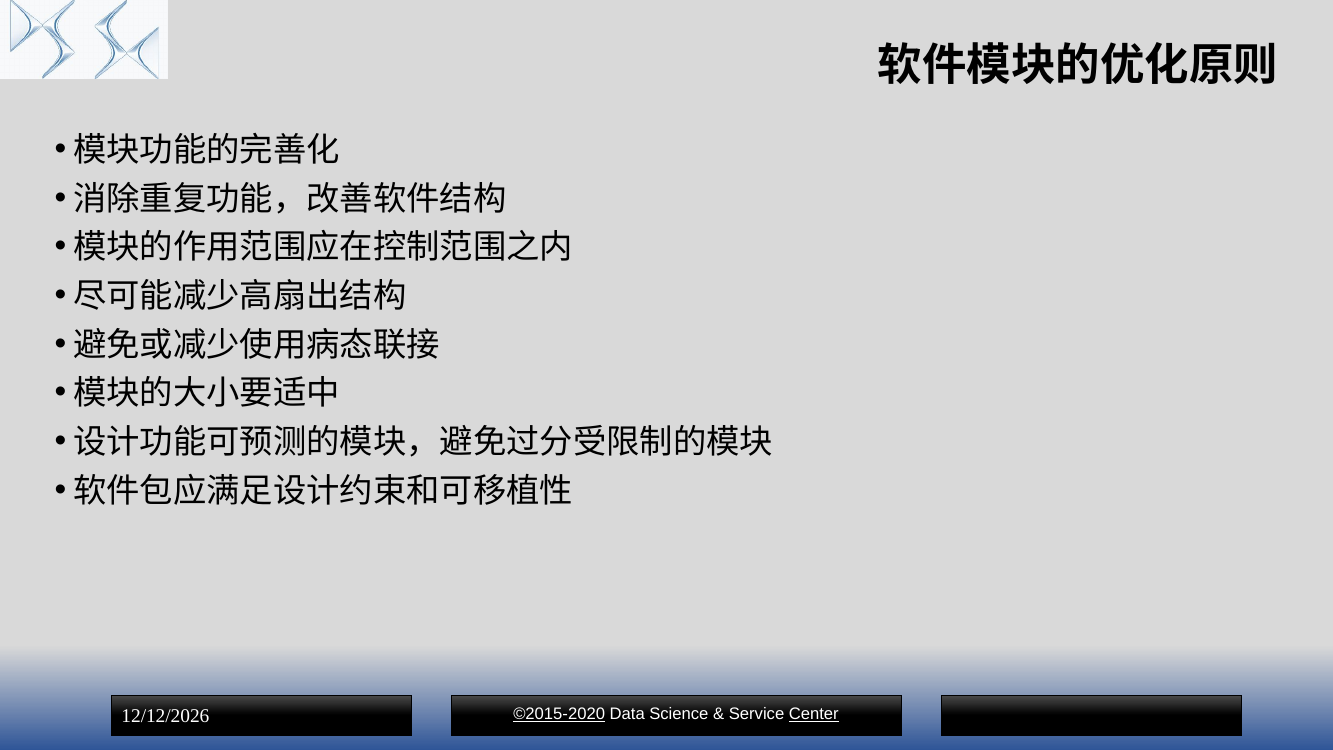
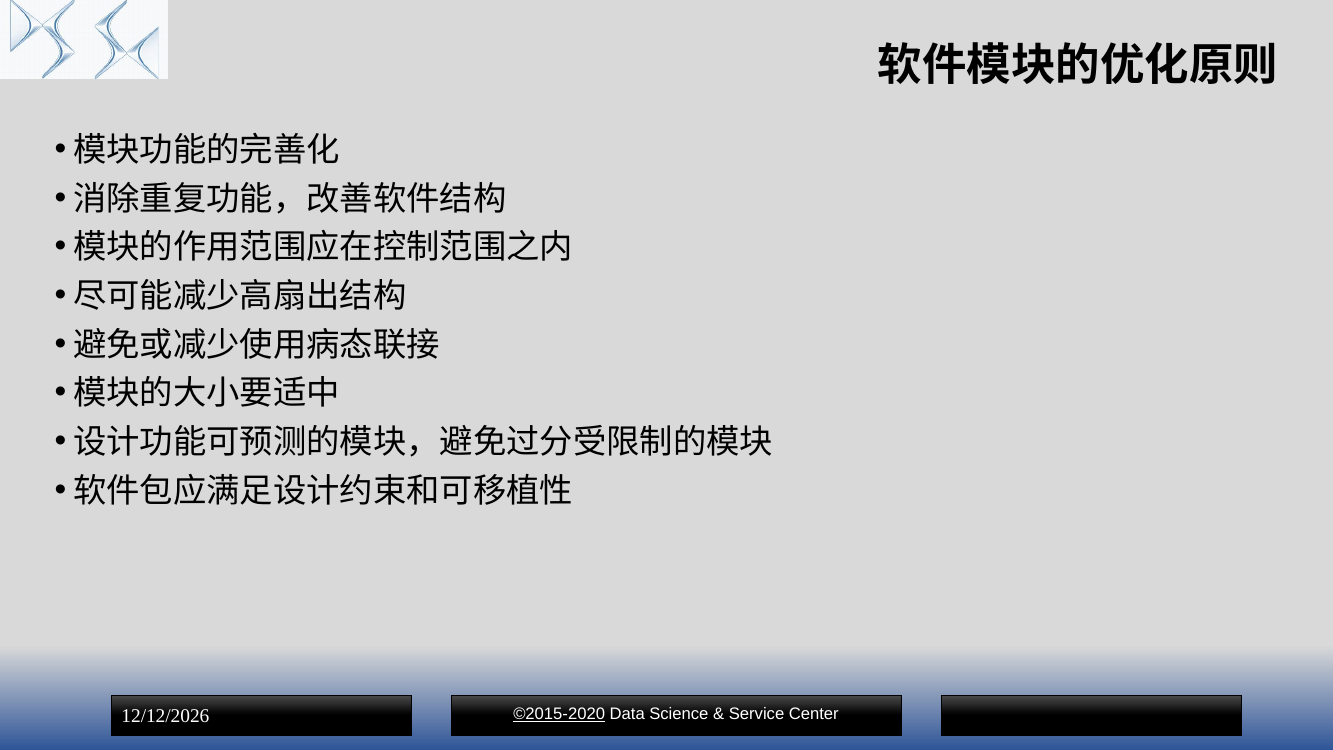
Center underline: present -> none (814, 714)
